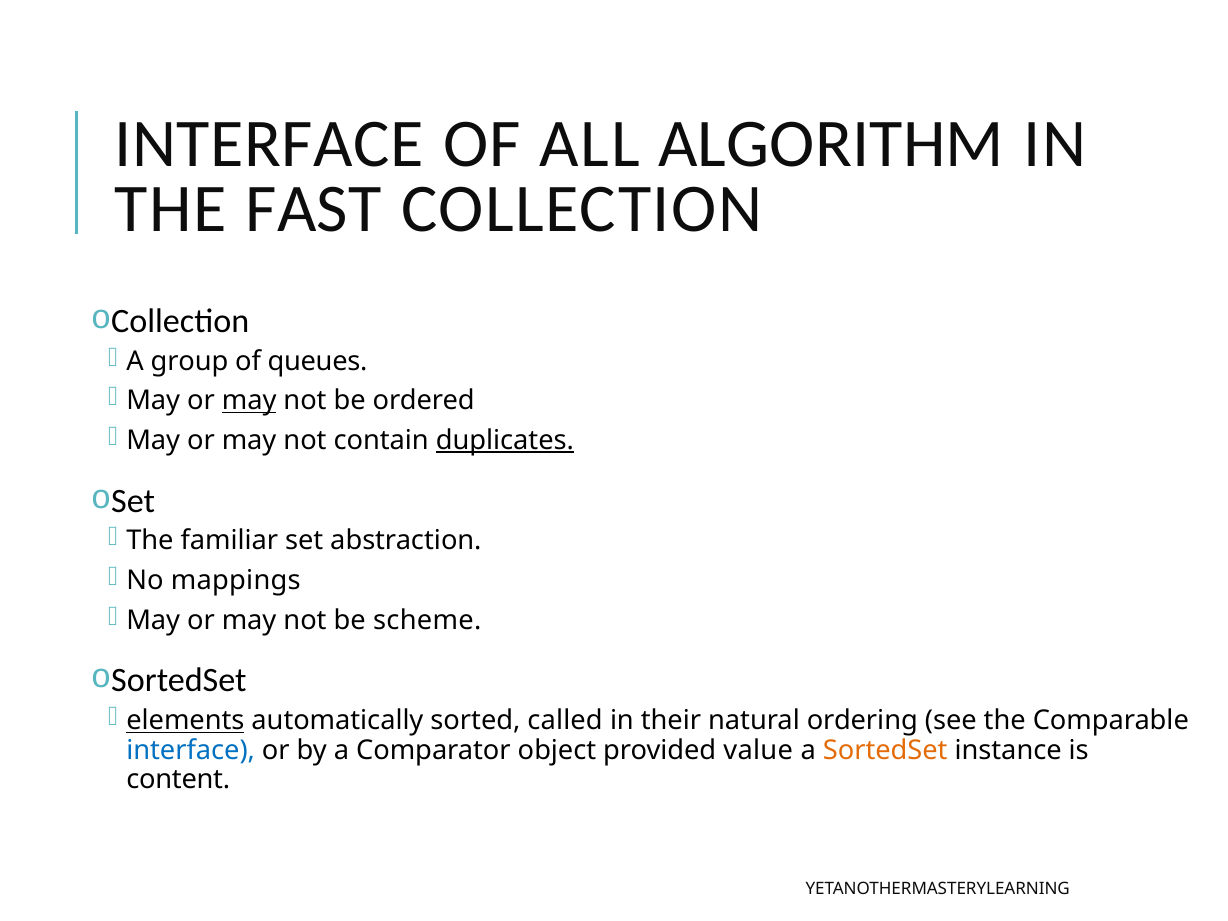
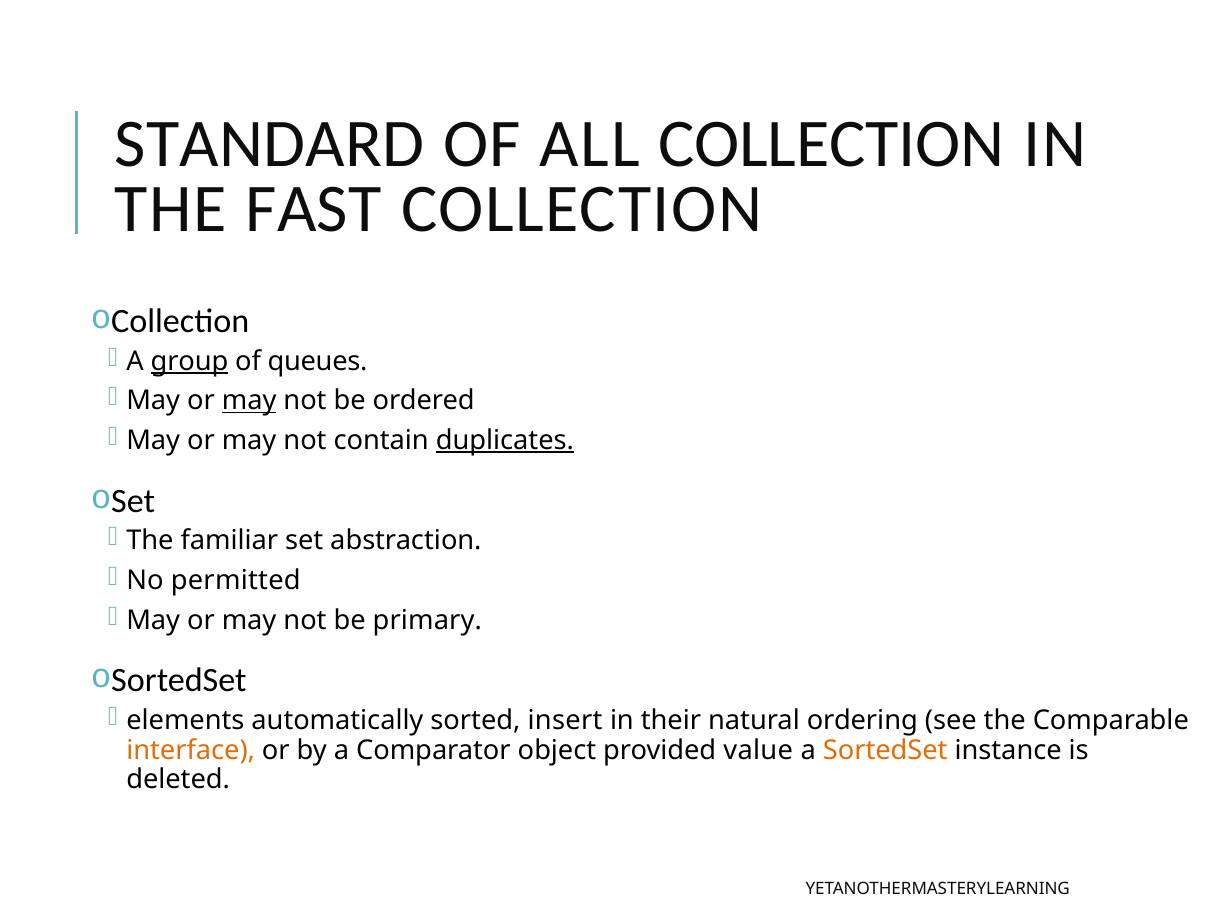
INTERFACE: INTERFACE -> STANDARD (269, 144)
ALL ALGORITHM: ALGORITHM -> COLLECTION (831, 144)
group underline: none -> present (190, 361)
mappings: mappings -> permitted (236, 581)
scheme: scheme -> primary (427, 620)
elements underline: present -> none (185, 721)
called: called -> insert (565, 721)
interface colour: blue -> orange (191, 750)
content: content -> deleted (178, 780)
